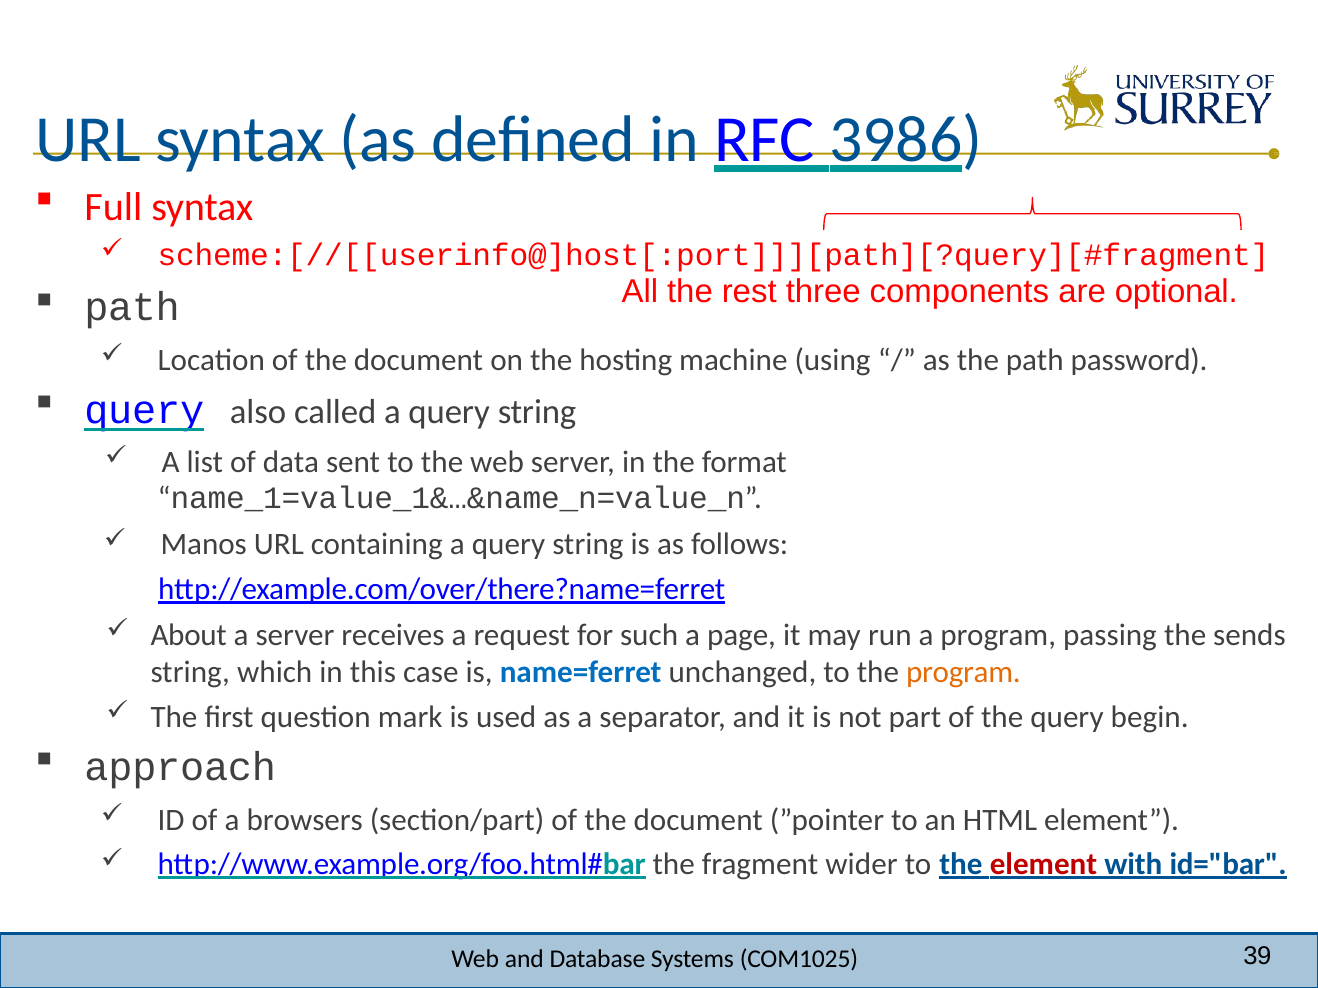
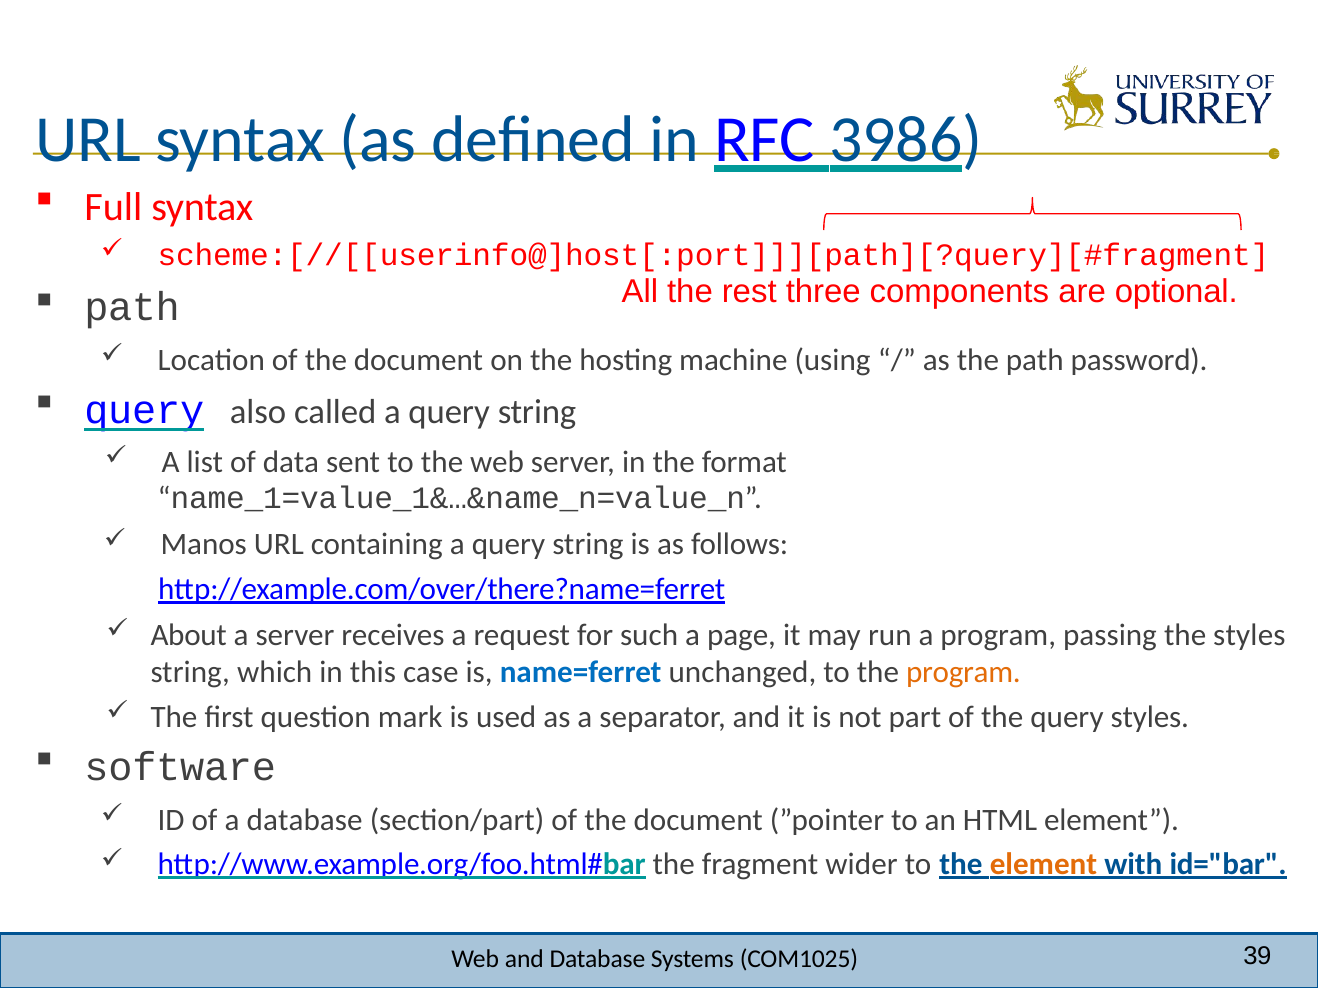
the sends: sends -> styles (1249, 635)
query begin: begin -> styles (1150, 717)
approach: approach -> software (180, 768)
a browsers: browsers -> database (305, 820)
element colour: red -> orange (1043, 865)
